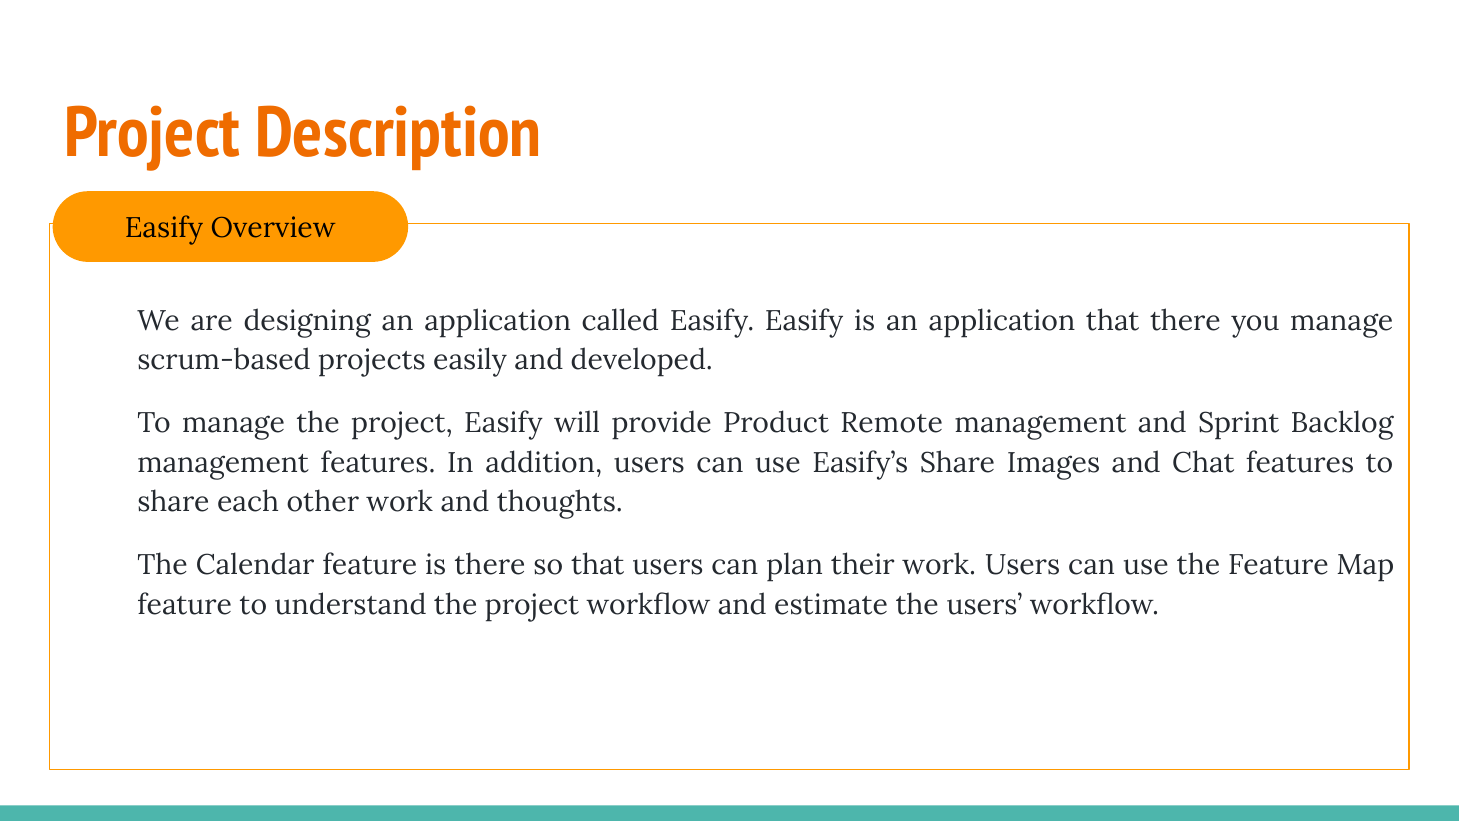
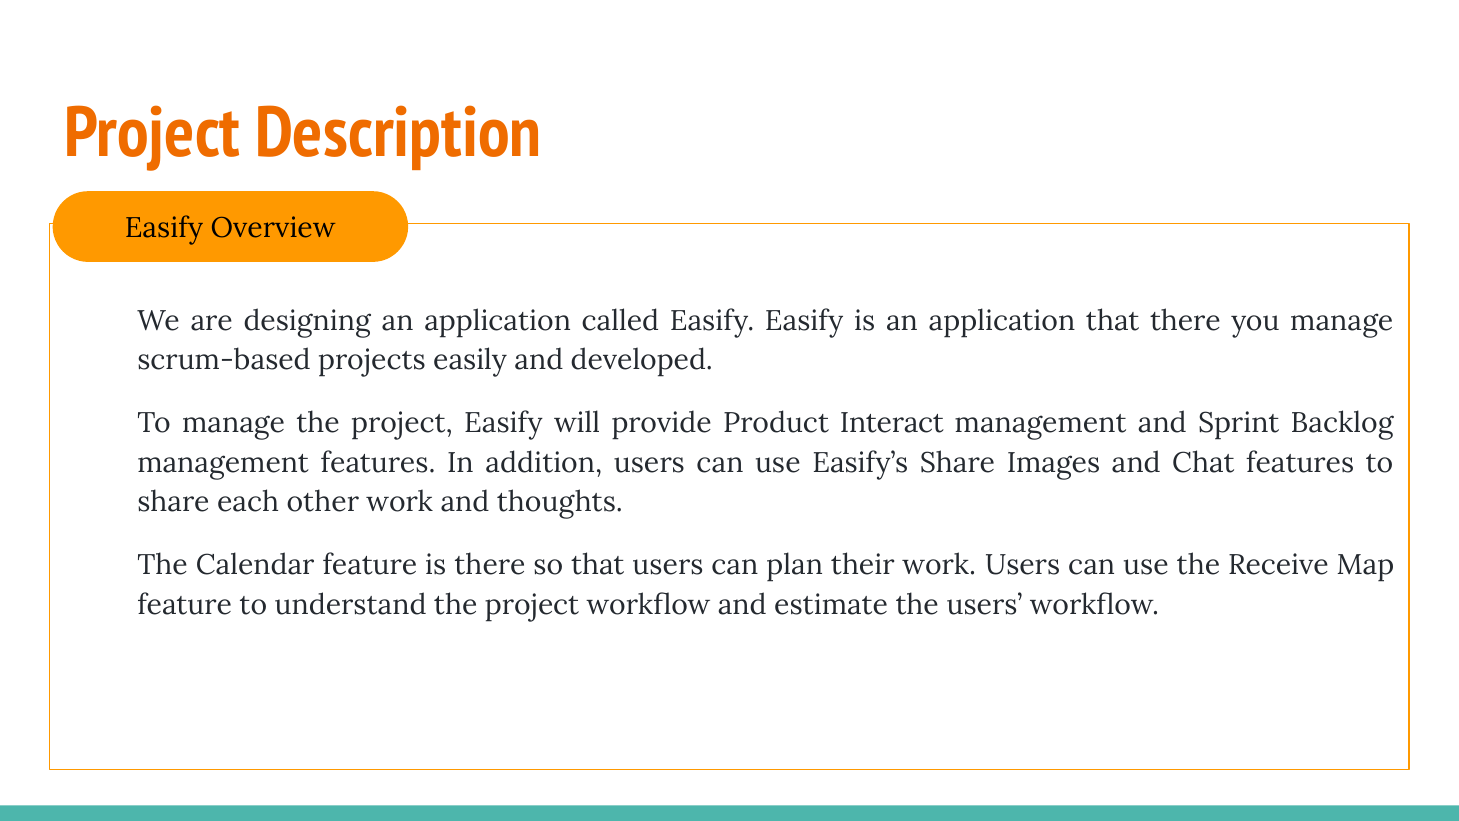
Remote: Remote -> Interact (892, 423)
the Feature: Feature -> Receive (1278, 565)
